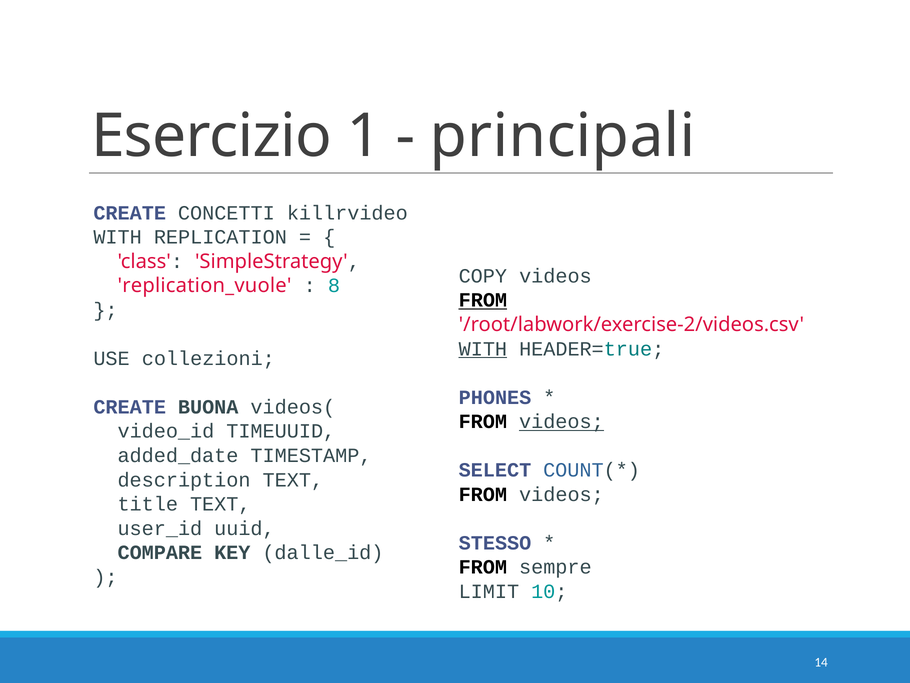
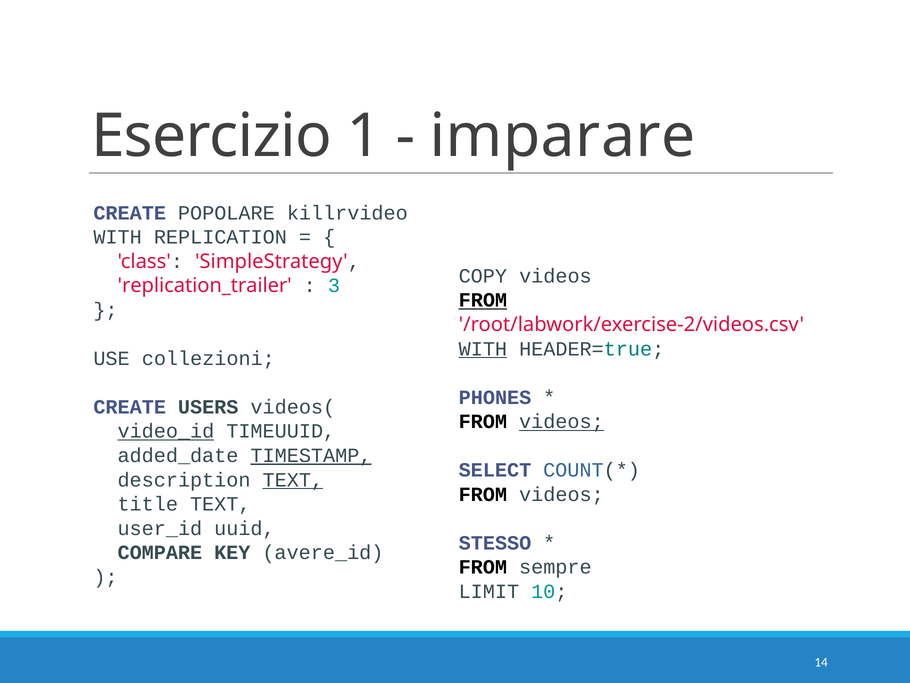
principali: principali -> imparare (563, 136)
CONCETTI: CONCETTI -> POPOLARE (226, 213)
replication_vuole: replication_vuole -> replication_trailer (205, 285)
8: 8 -> 3 (334, 285)
BUONA: BUONA -> USERS (208, 407)
video_id underline: none -> present (166, 431)
TIMESTAMP underline: none -> present (311, 455)
TEXT underline: none -> present (293, 480)
dalle_id: dalle_id -> avere_id (323, 552)
